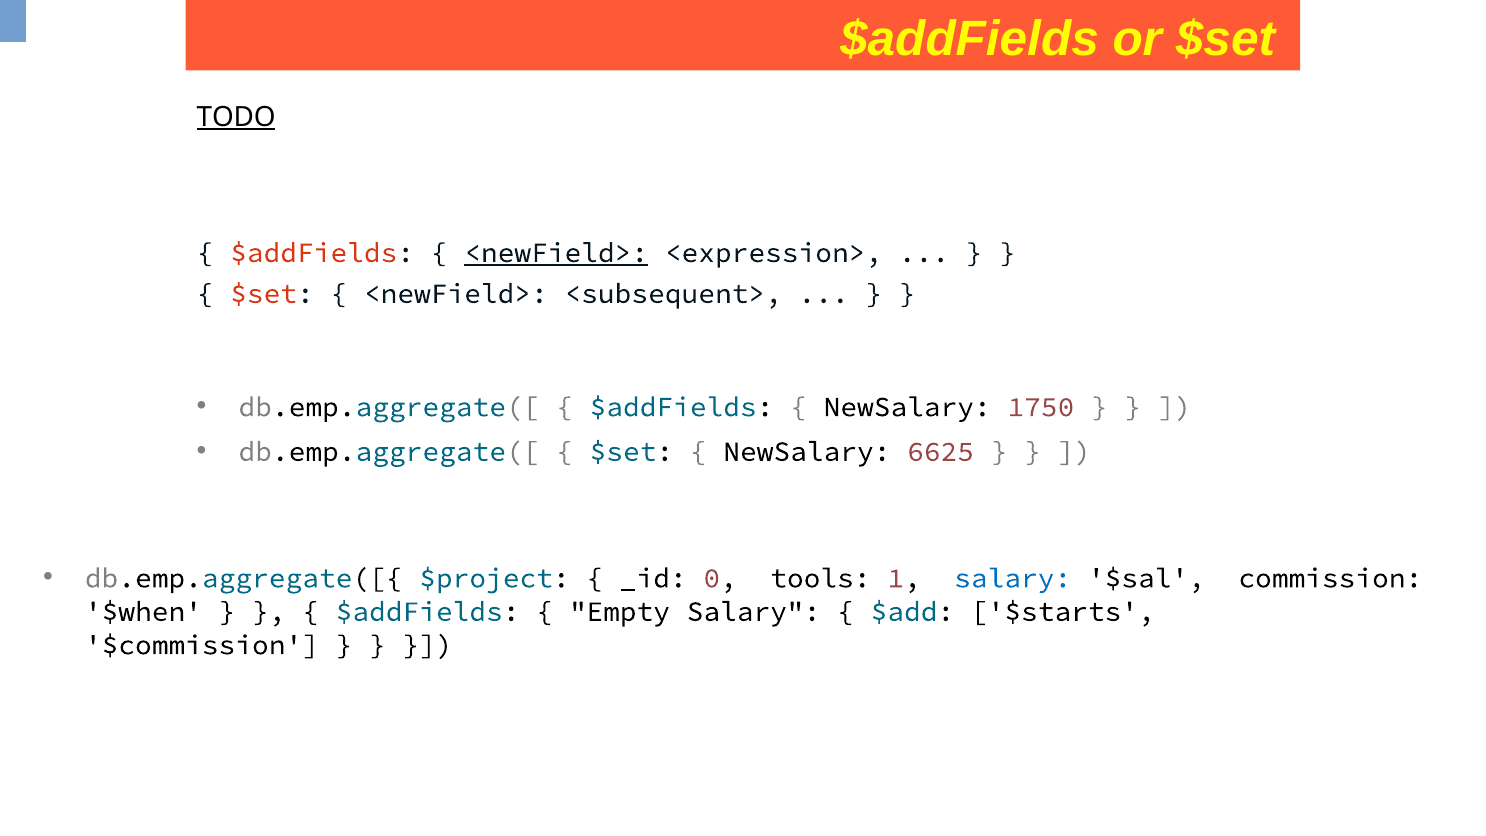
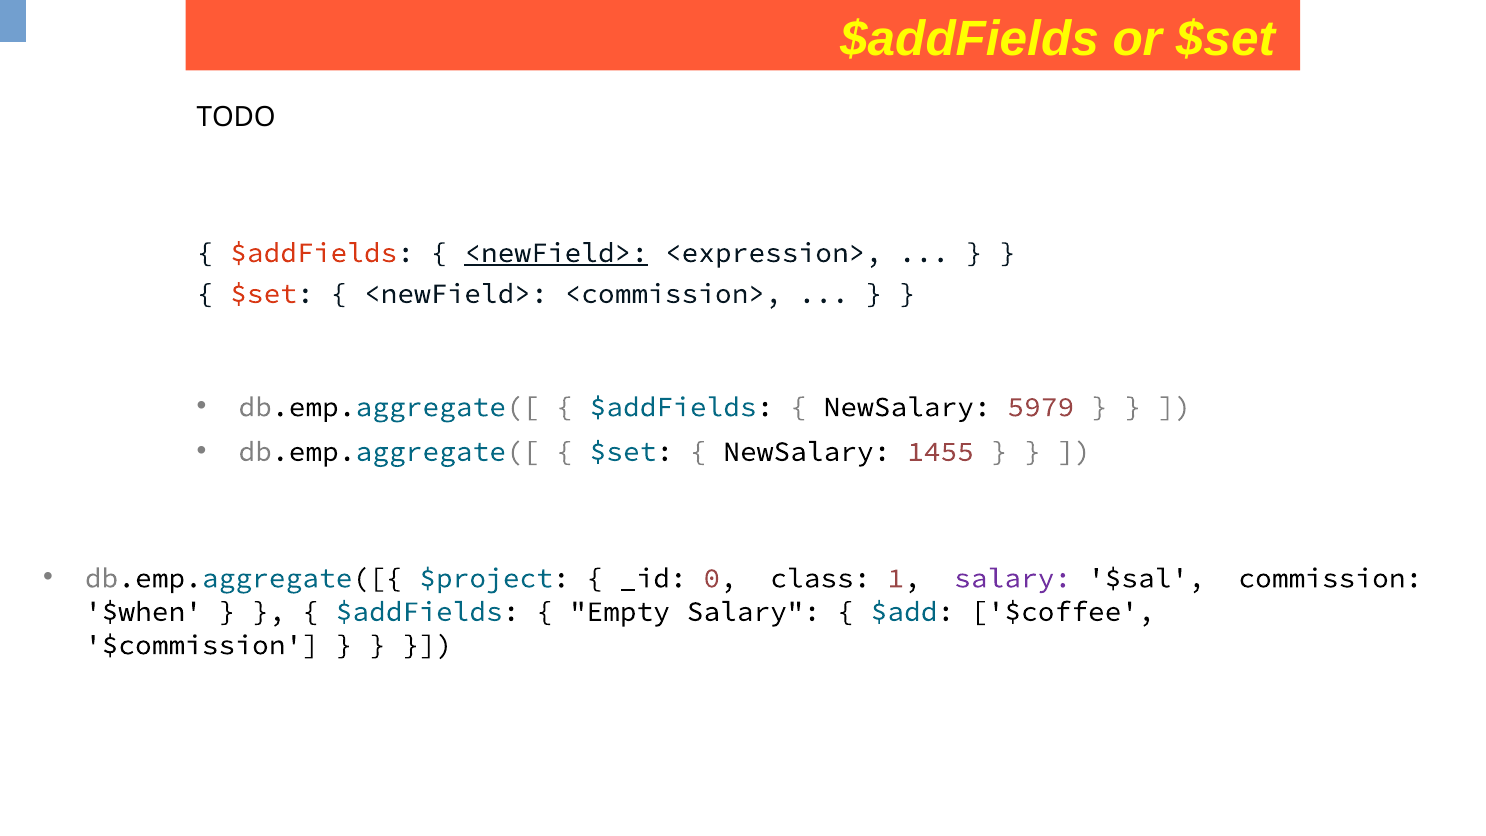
TODO underline: present -> none (236, 117)
<subsequent>: <subsequent> -> <commission> (673, 294)
1750: 1750 -> 5979 (1041, 407)
6625: 6625 -> 1455 (941, 452)
tools: tools -> class (820, 578)
salary colour: blue -> purple (1013, 578)
$starts: $starts -> $coffee (1063, 611)
